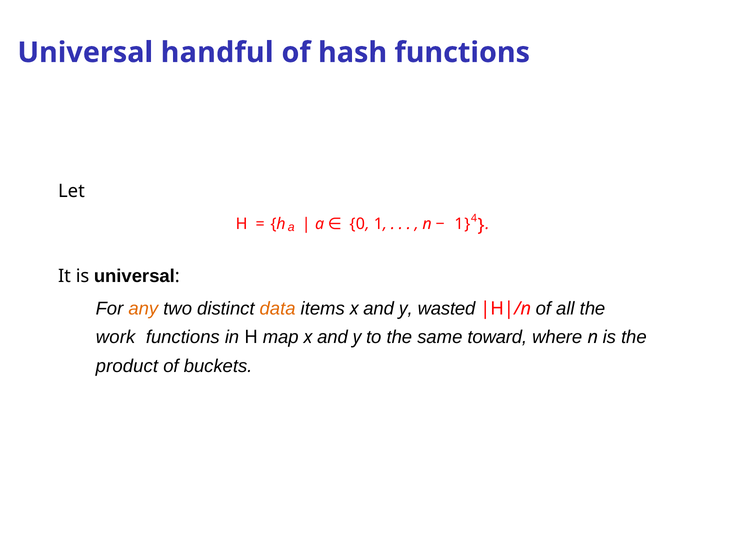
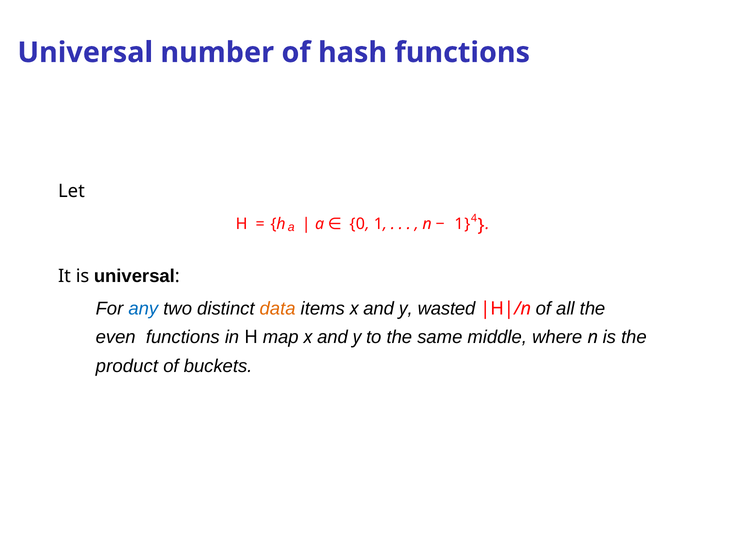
handful: handful -> number (217, 53)
any colour: orange -> blue (143, 308)
work: work -> even (116, 337)
toward: toward -> middle (497, 337)
